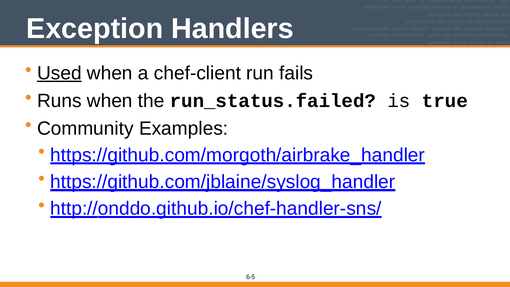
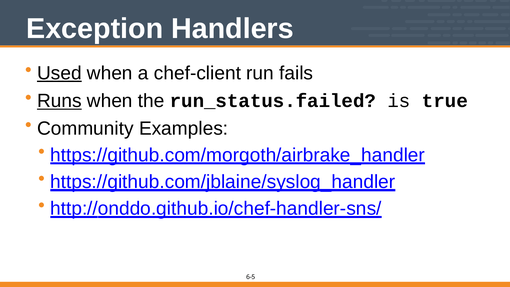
Runs underline: none -> present (59, 101)
